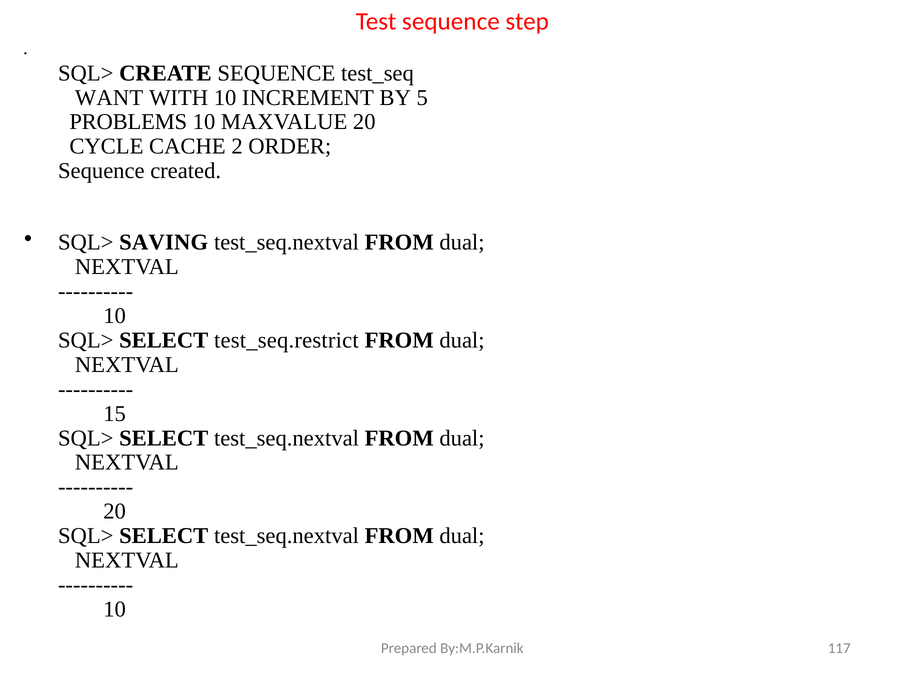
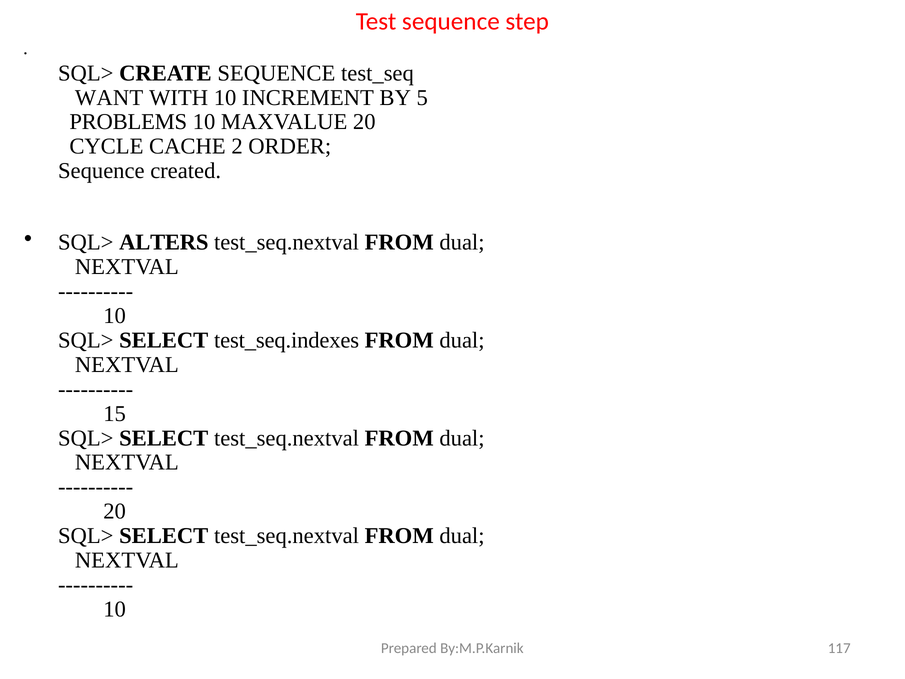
SAVING: SAVING -> ALTERS (164, 242)
test_seq.restrict: test_seq.restrict -> test_seq.indexes (287, 340)
